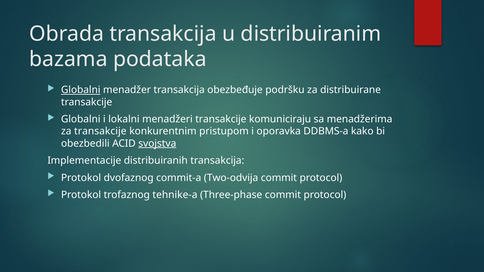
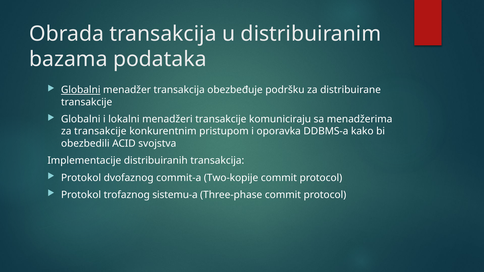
svojstva underline: present -> none (157, 144)
Two-odvija: Two-odvija -> Two-kopije (231, 178)
tehnike-a: tehnike-a -> sistemu-a (175, 195)
